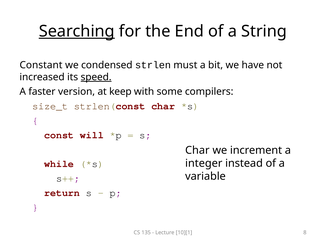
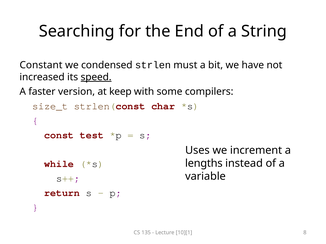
Searching underline: present -> none (77, 31)
will: will -> test (92, 135)
Char: Char -> Uses (197, 151)
integer: integer -> lengths (204, 164)
